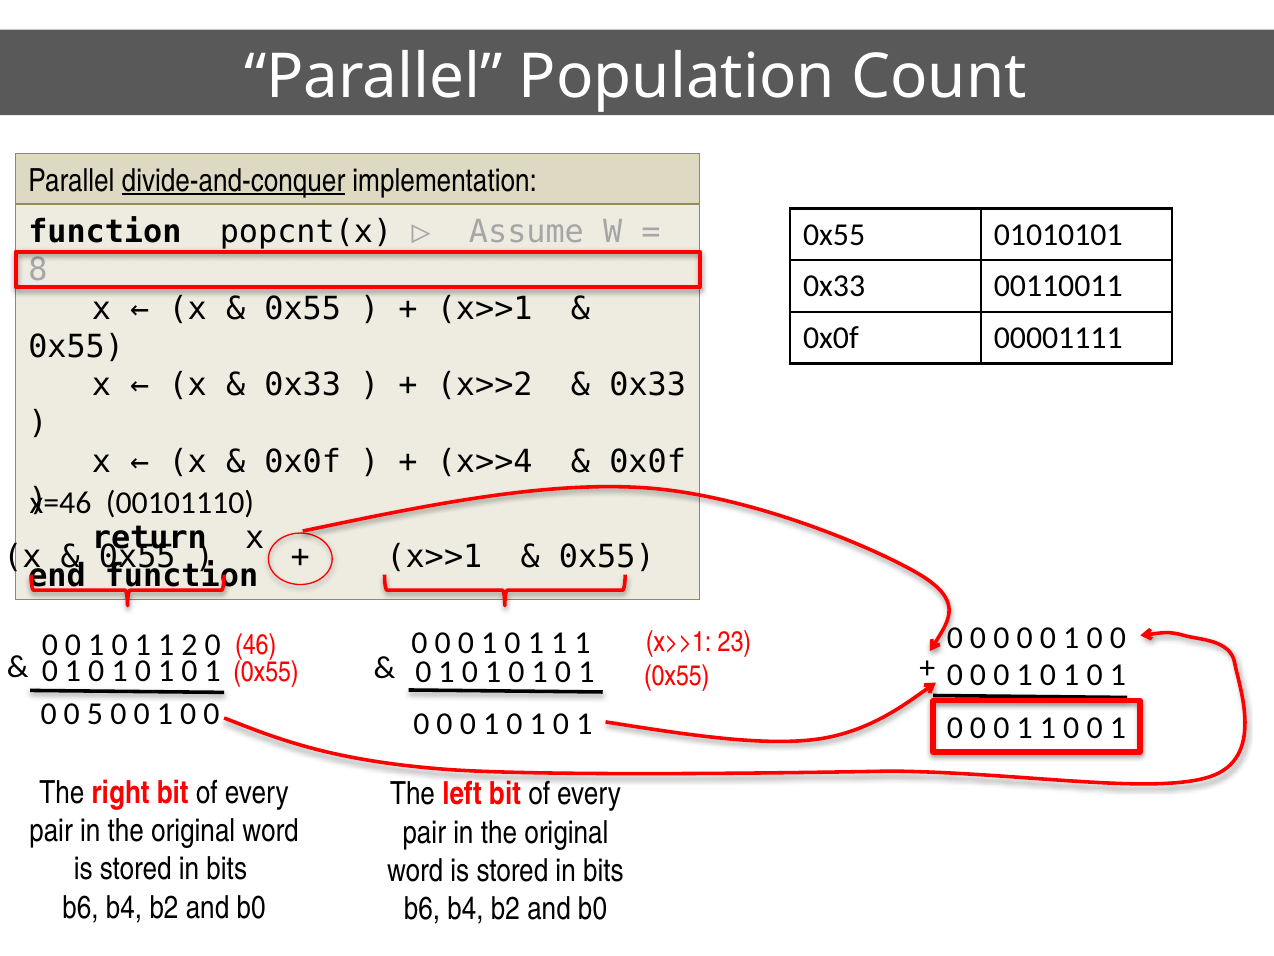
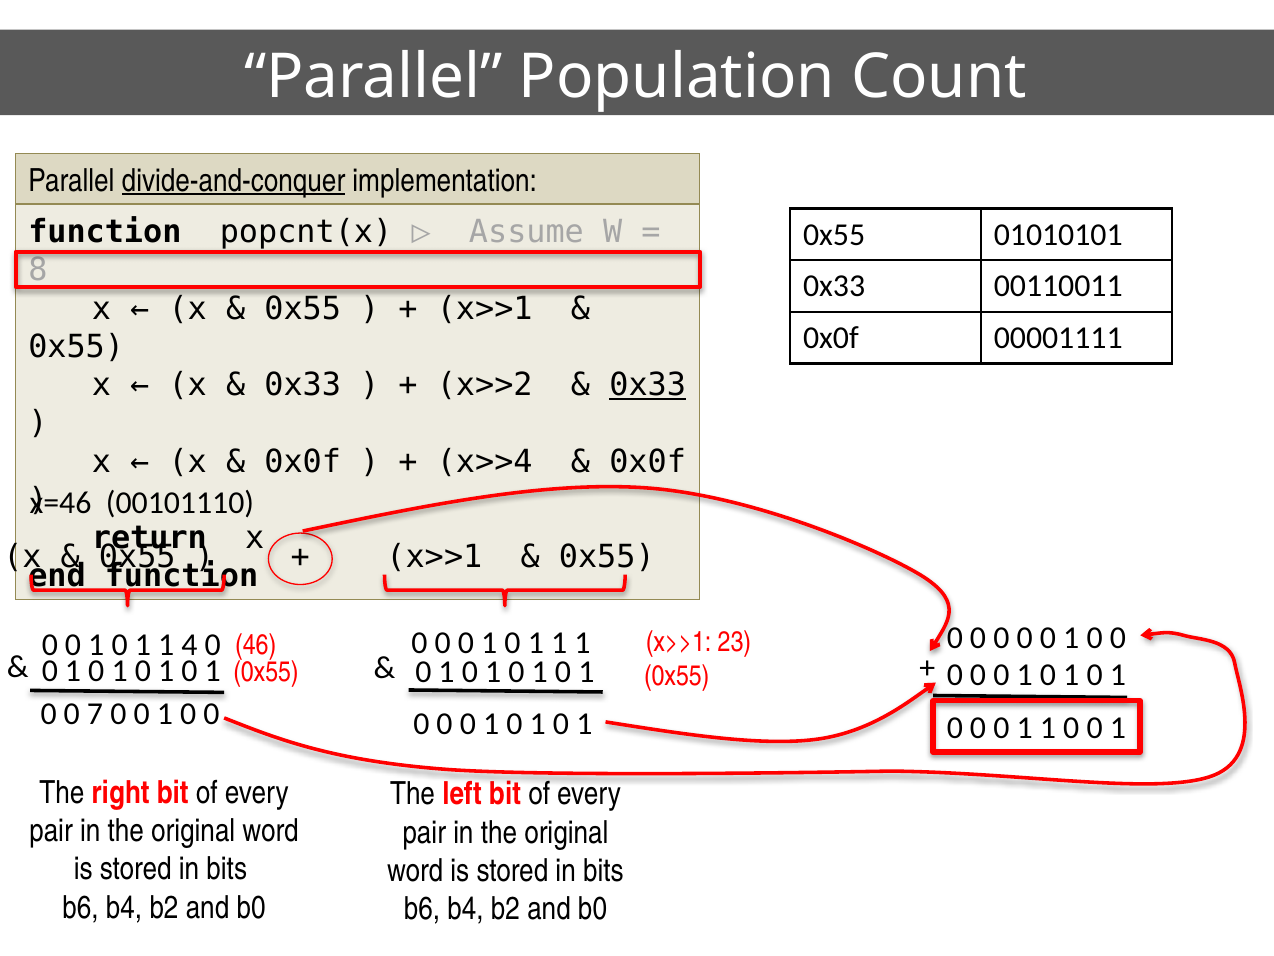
0x33 underline: none -> present (648, 385)
2: 2 -> 4 (189, 645)
5: 5 -> 7 (95, 714)
